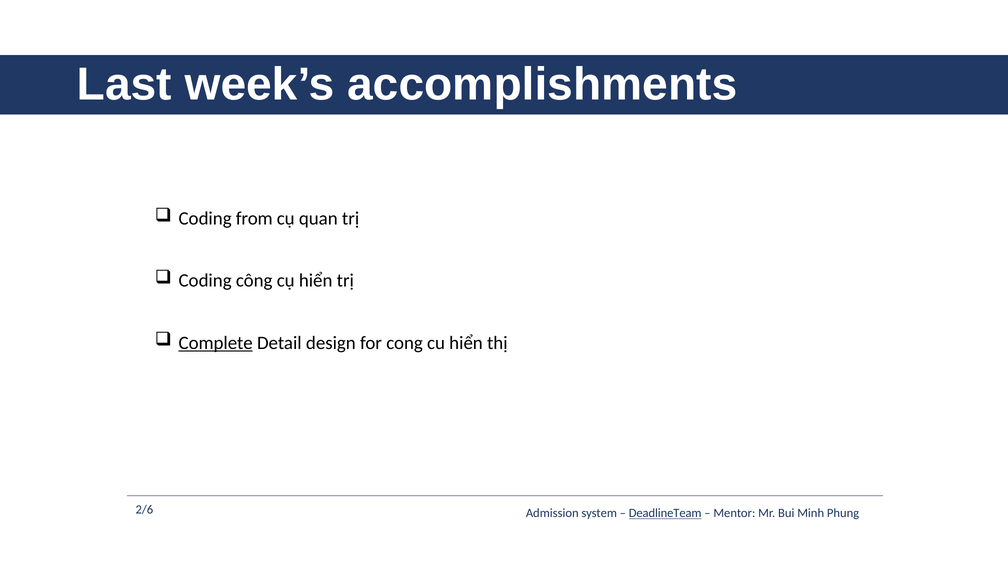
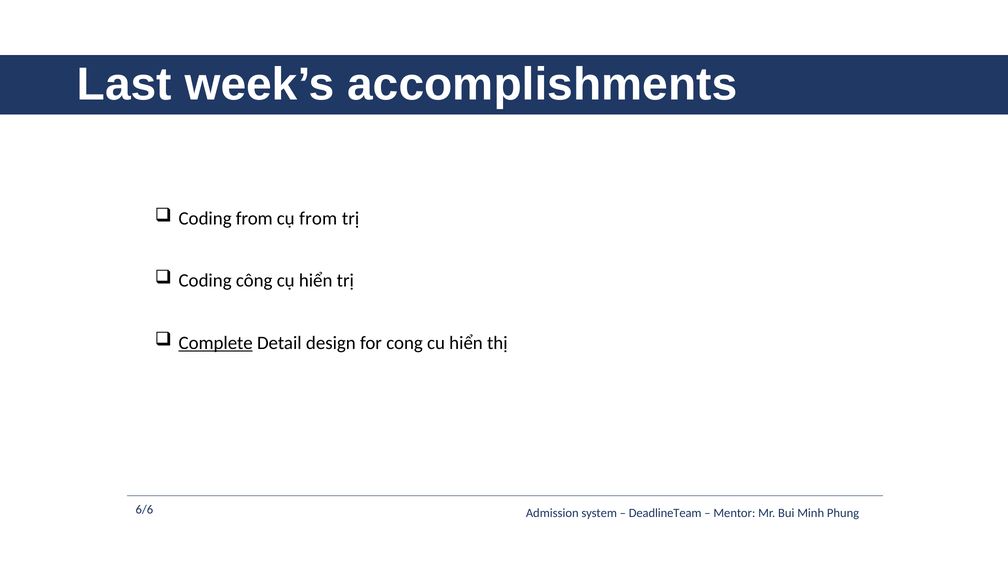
cụ quan: quan -> from (318, 218)
2/6: 2/6 -> 6/6 (144, 510)
DeadlineTeam underline: present -> none (665, 513)
